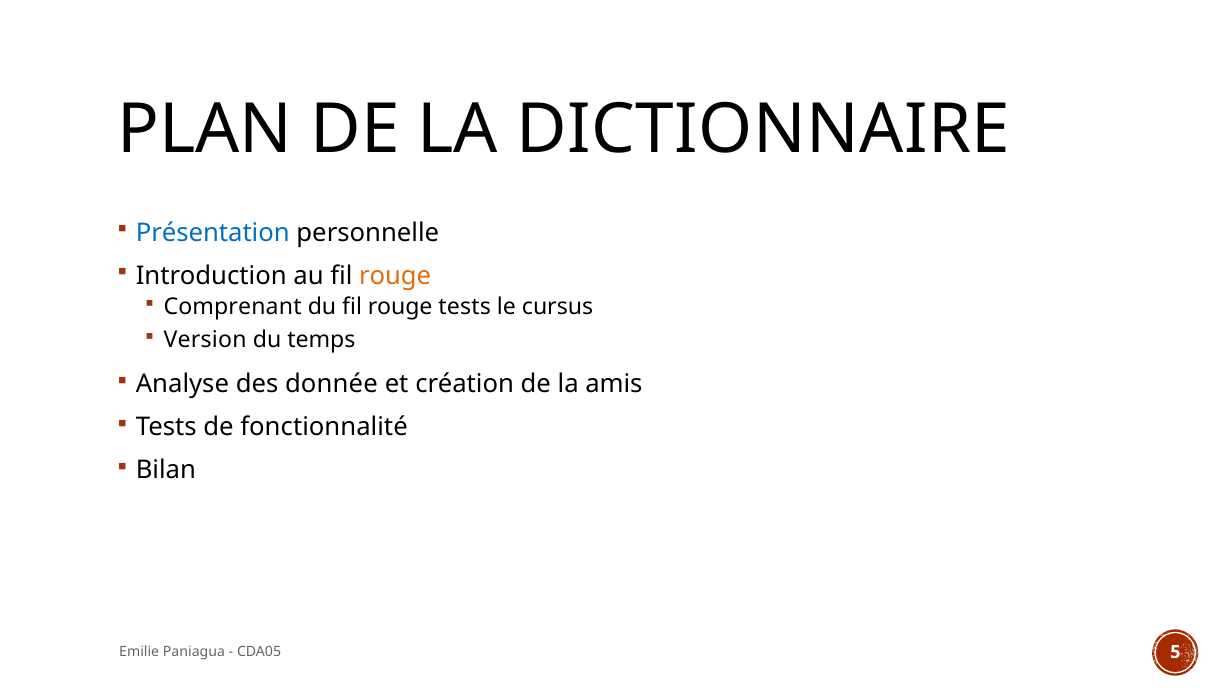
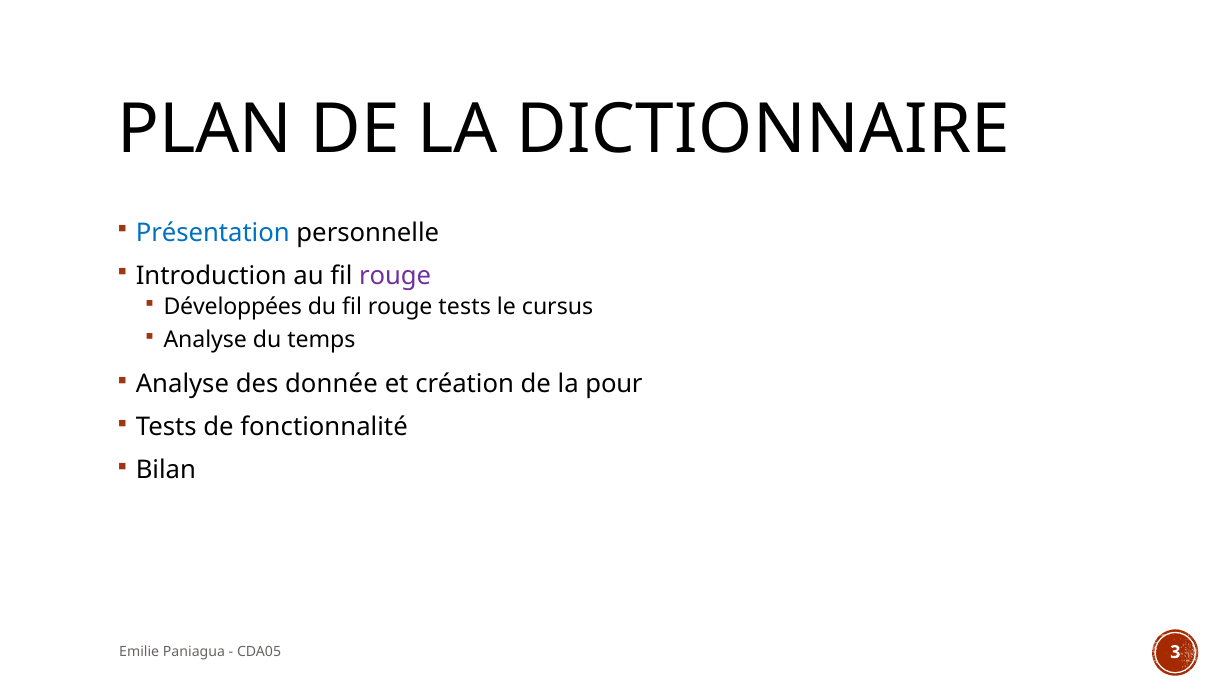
rouge colour: orange -> purple (395, 276)
Comprenant: Comprenant -> Développées (233, 307)
Version: Version -> Analyse (205, 340)
amis: amis -> pour (614, 384)
5: 5 -> 3 (1175, 652)
